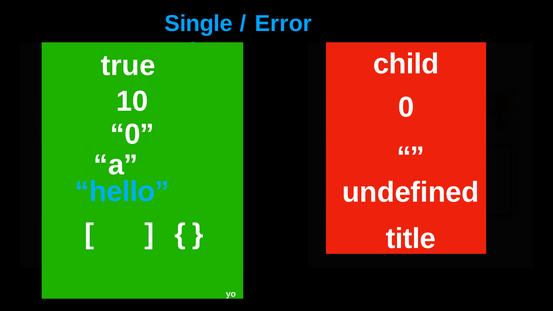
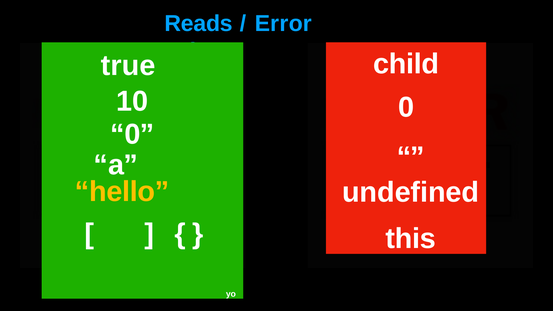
Single: Single -> Reads (199, 24)
hello colour: light blue -> yellow (122, 192)
title: title -> this (411, 239)
